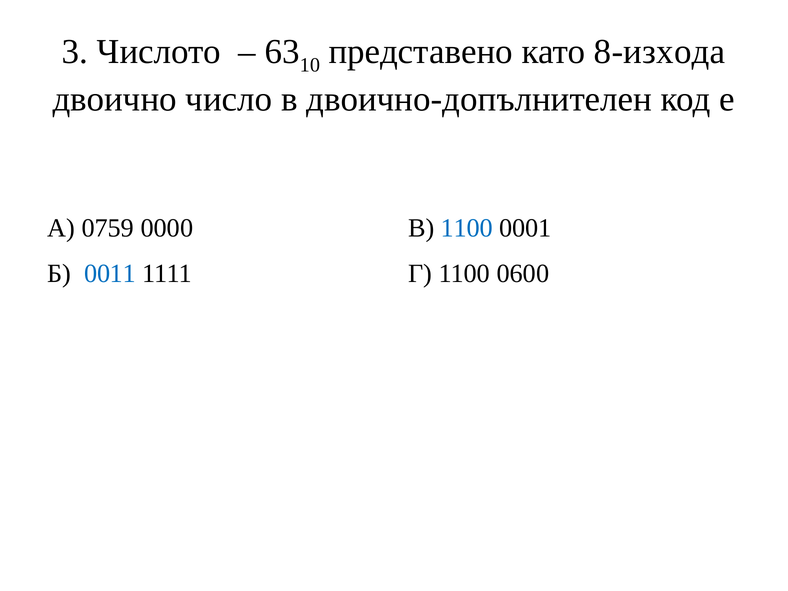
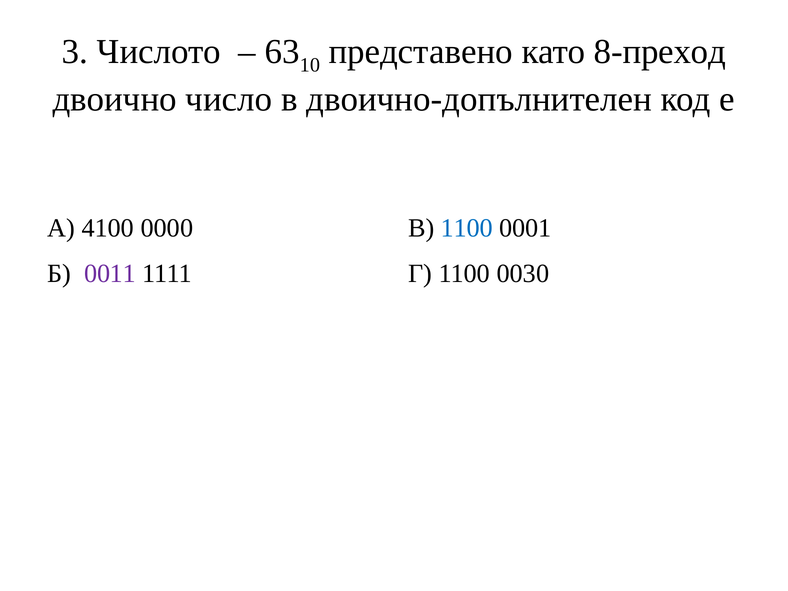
8-изхода: 8-изхода -> 8-преход (660, 51)
0759: 0759 -> 4100 (108, 228)
0011 colour: blue -> purple (110, 274)
0600: 0600 -> 0030 (523, 274)
